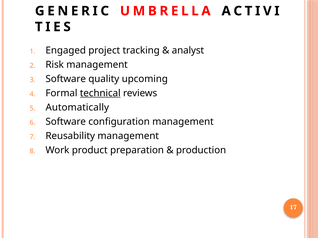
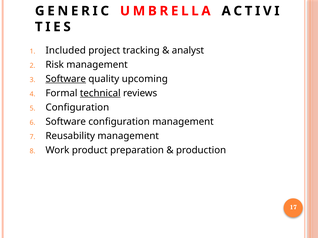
Engaged: Engaged -> Included (66, 50)
Software underline: none -> present (66, 79)
Automatically: Automatically -> Configuration (77, 108)
